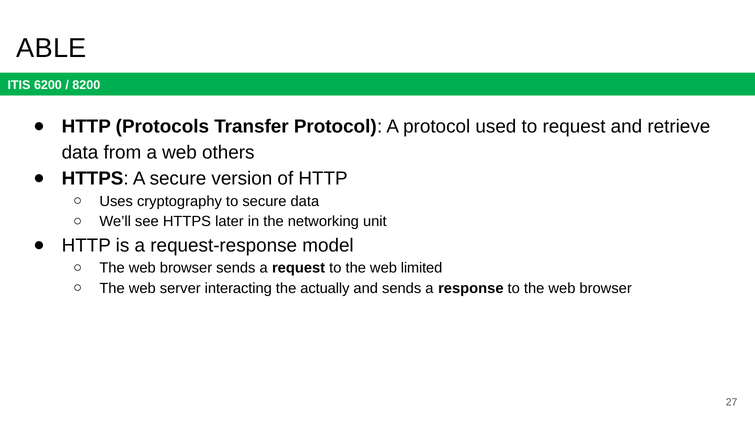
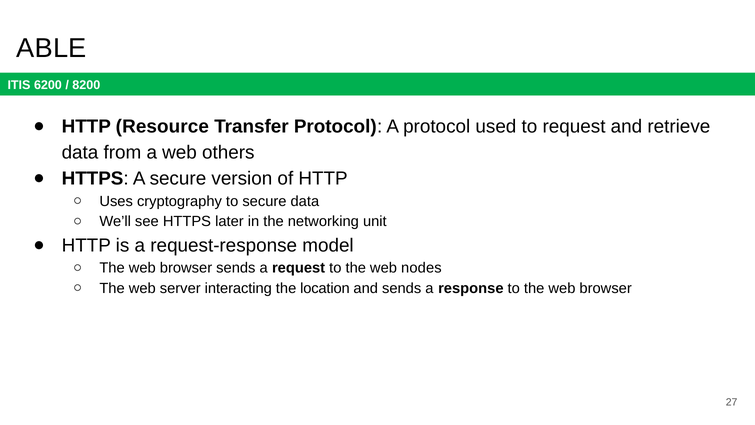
Protocols: Protocols -> Resource (162, 127)
limited: limited -> nodes (421, 268)
actually: actually -> location (325, 288)
